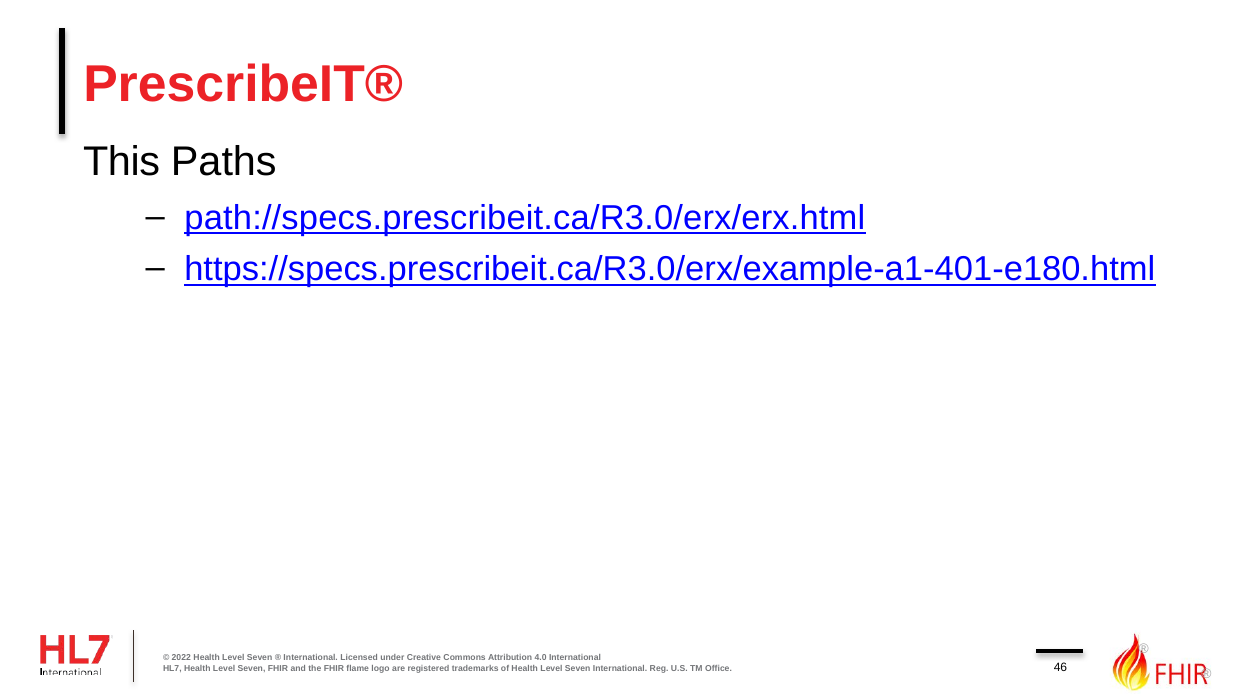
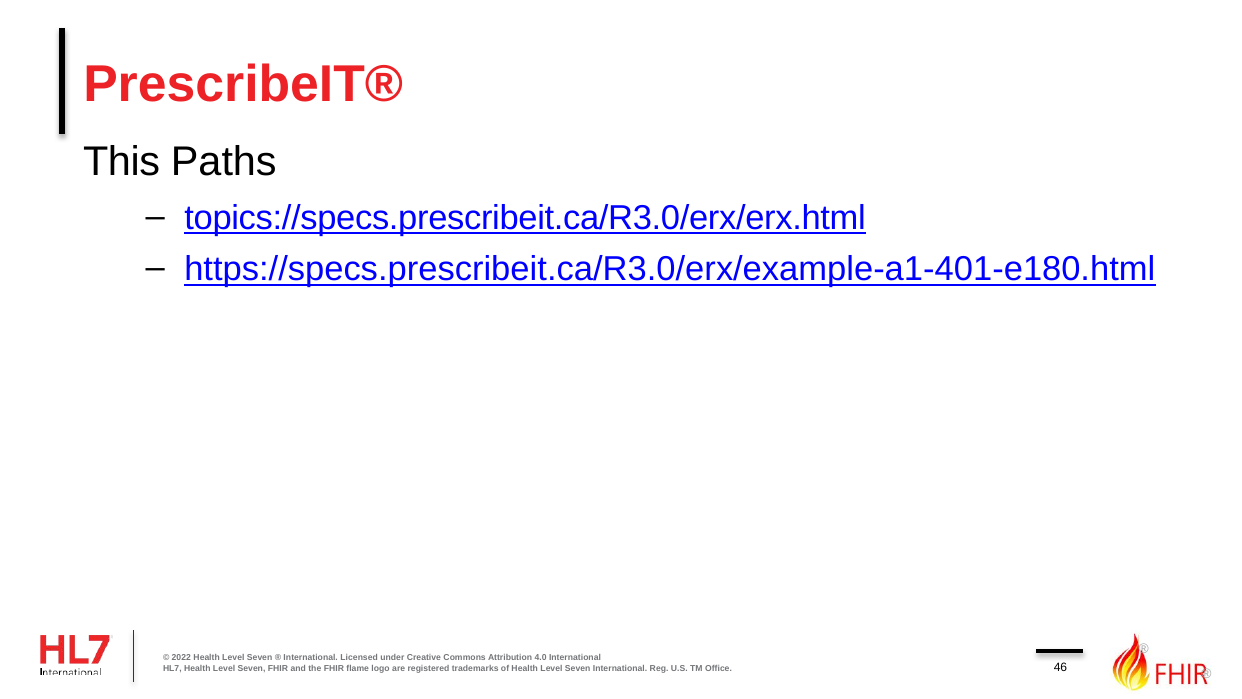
path://specs.prescribeit.ca/R3.0/erx/erx.html: path://specs.prescribeit.ca/R3.0/erx/erx.html -> topics://specs.prescribeit.ca/R3.0/erx/erx.html (525, 217)
